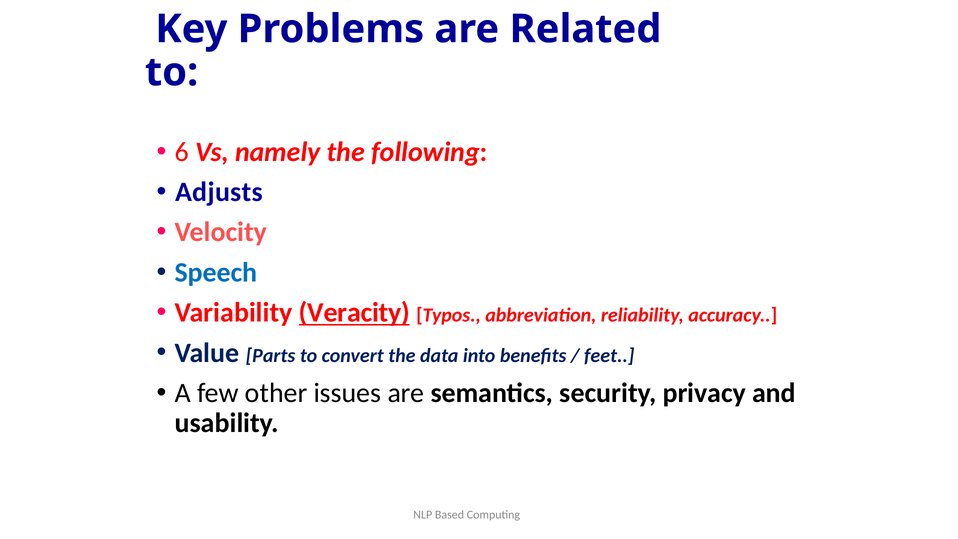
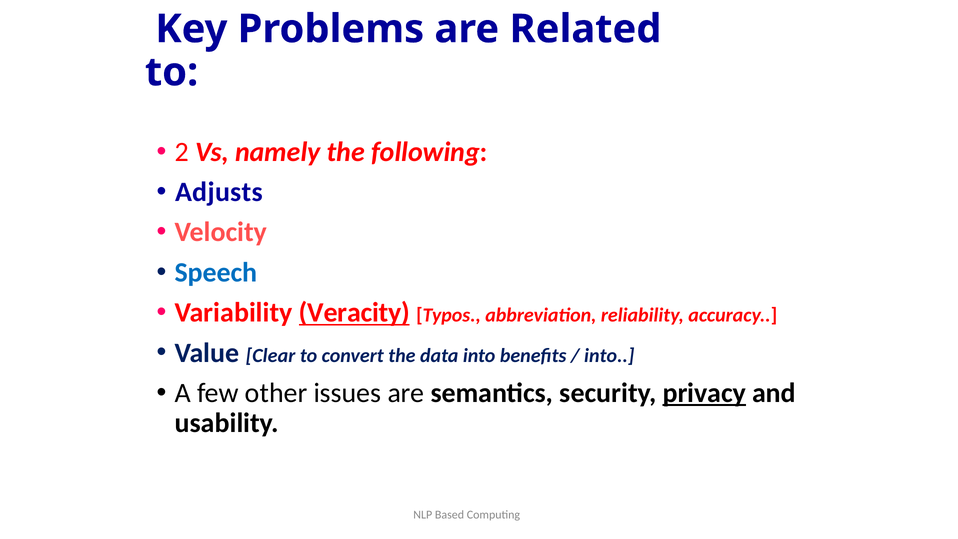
6: 6 -> 2 (182, 152)
Parts: Parts -> Clear (271, 355)
feet: feet -> into (609, 355)
privacy underline: none -> present (704, 393)
